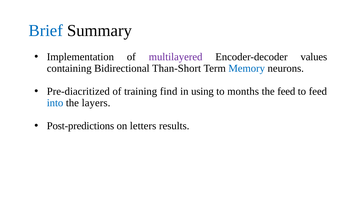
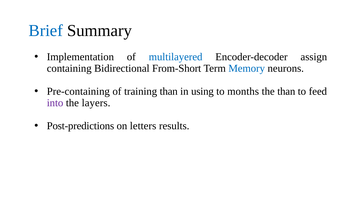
multilayered colour: purple -> blue (176, 57)
values: values -> assign (314, 57)
Than-Short: Than-Short -> From-Short (177, 68)
Pre-diacritized: Pre-diacritized -> Pre-containing (78, 91)
training find: find -> than (169, 91)
the feed: feed -> than (286, 91)
into colour: blue -> purple (55, 103)
